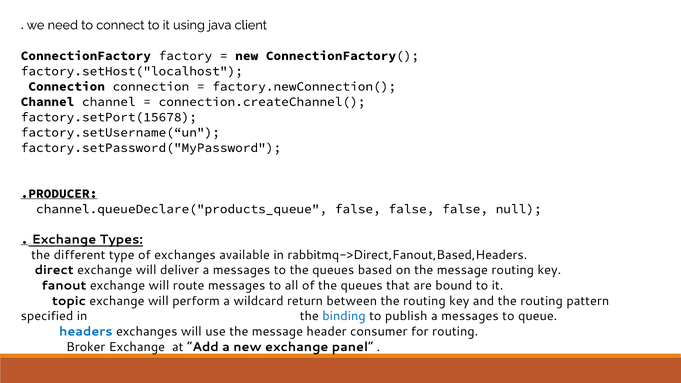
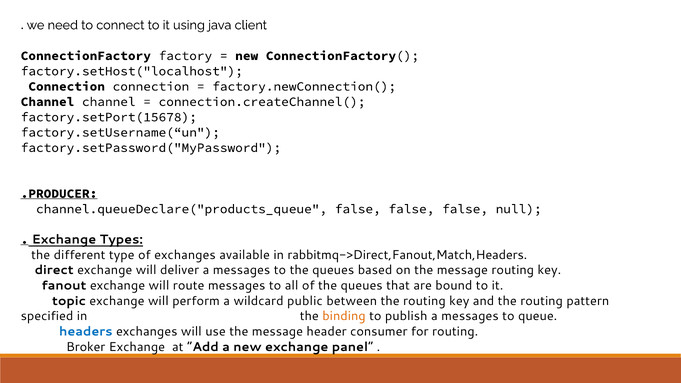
rabbitmq->Direct,Fanout,Based,Headers: rabbitmq->Direct,Fanout,Based,Headers -> rabbitmq->Direct,Fanout,Match,Headers (407, 255)
return: return -> public (305, 301)
binding colour: blue -> orange (344, 316)
